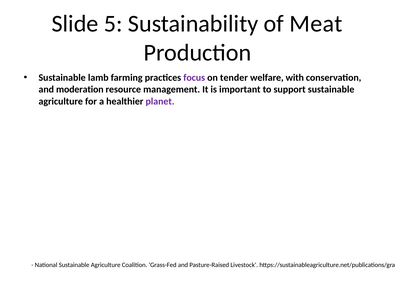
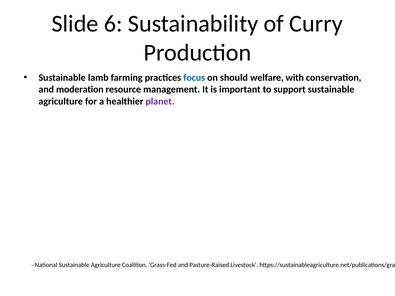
5: 5 -> 6 (113, 24)
Meat: Meat -> Curry (316, 24)
focus colour: purple -> blue (194, 78)
tender: tender -> should (234, 78)
